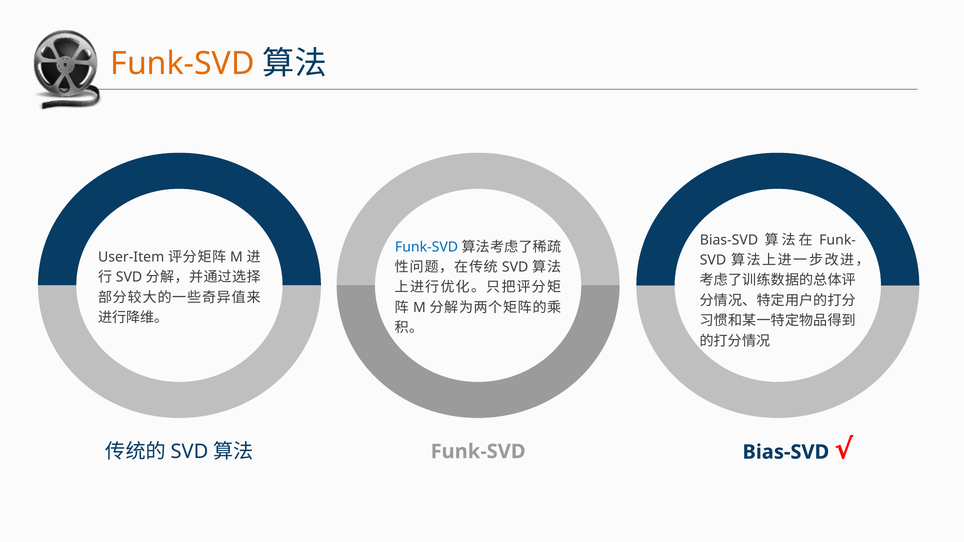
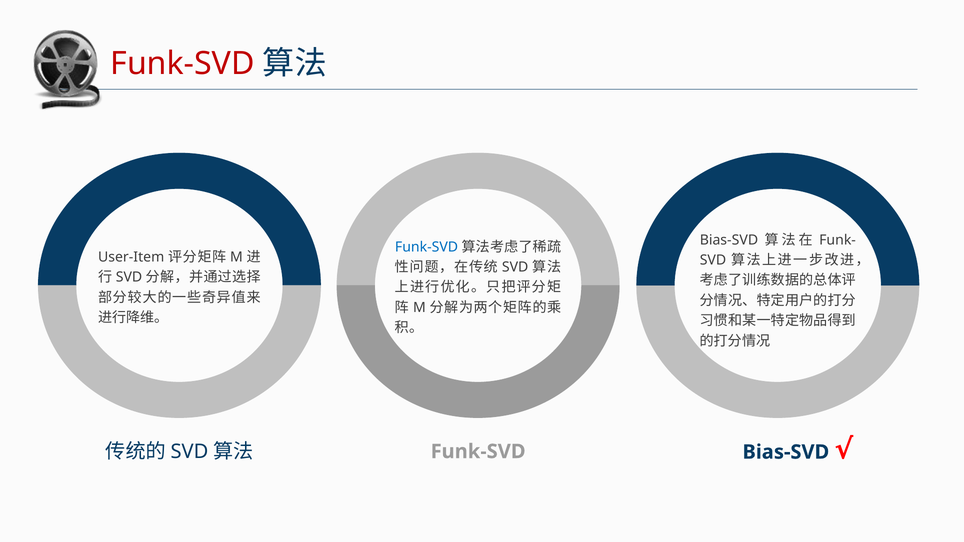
Funk-SVD colour: orange -> red (183, 63)
